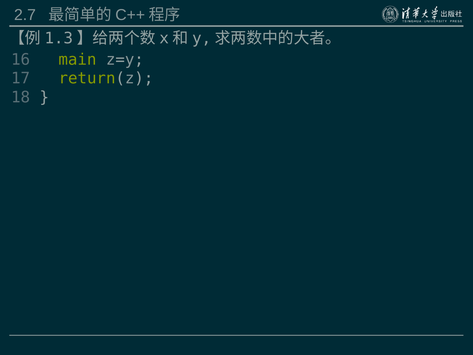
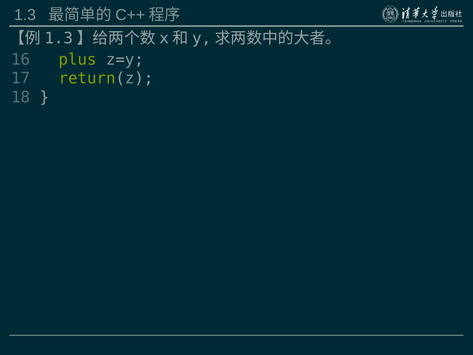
2.7: 2.7 -> 1.3 (25, 15)
main: main -> plus (77, 59)
